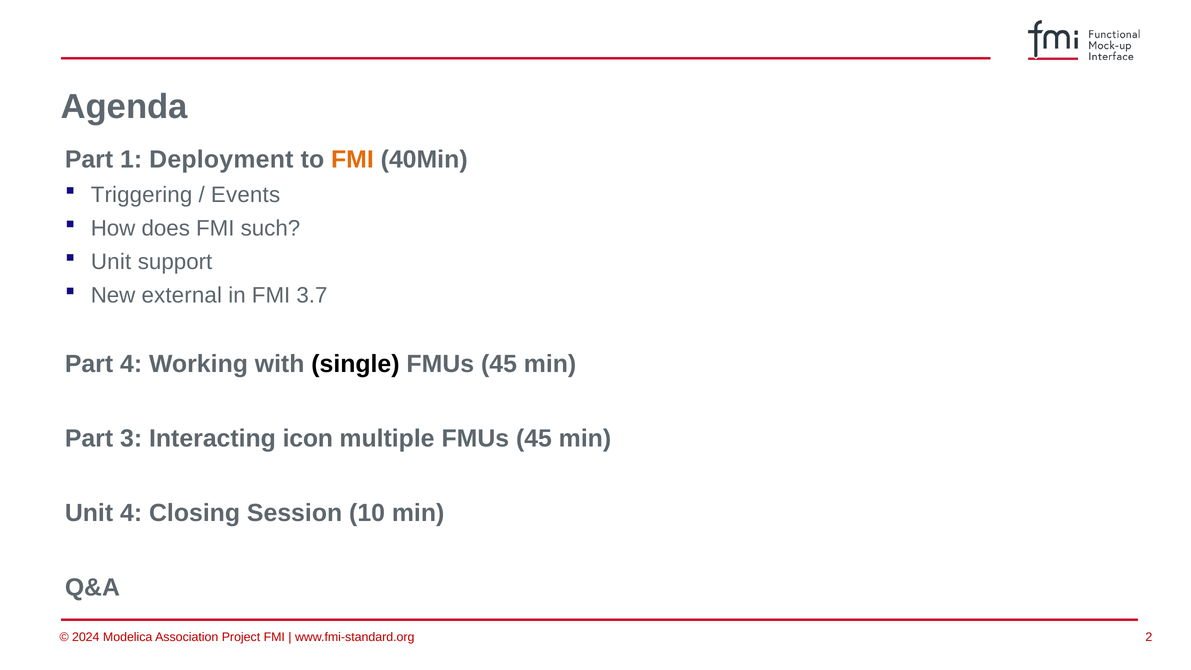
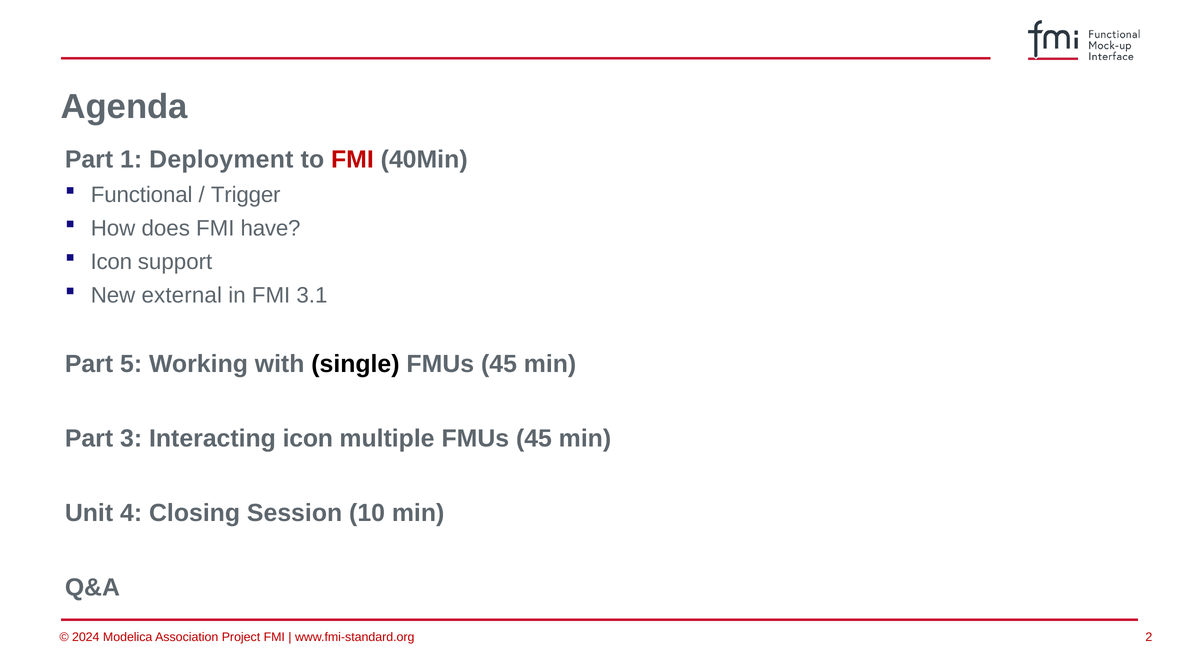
FMI colour: orange -> red (352, 159)
Triggering: Triggering -> Functional (142, 195)
Events: Events -> Trigger (246, 195)
such: such -> have (271, 228)
Unit: Unit -> Icon (111, 262)
3.7: 3.7 -> 3.1 (312, 295)
Part 4: 4 -> 5 (131, 364)
